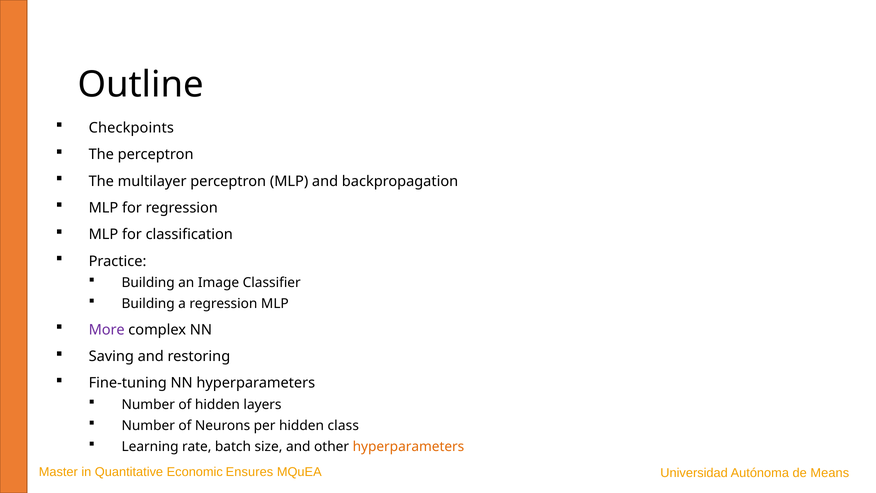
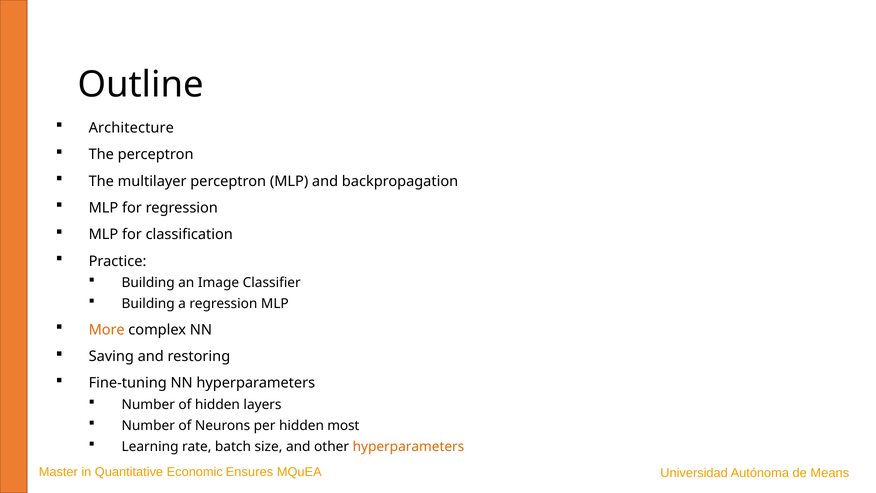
Checkpoints: Checkpoints -> Architecture (131, 128)
More colour: purple -> orange (107, 330)
class: class -> most (343, 425)
